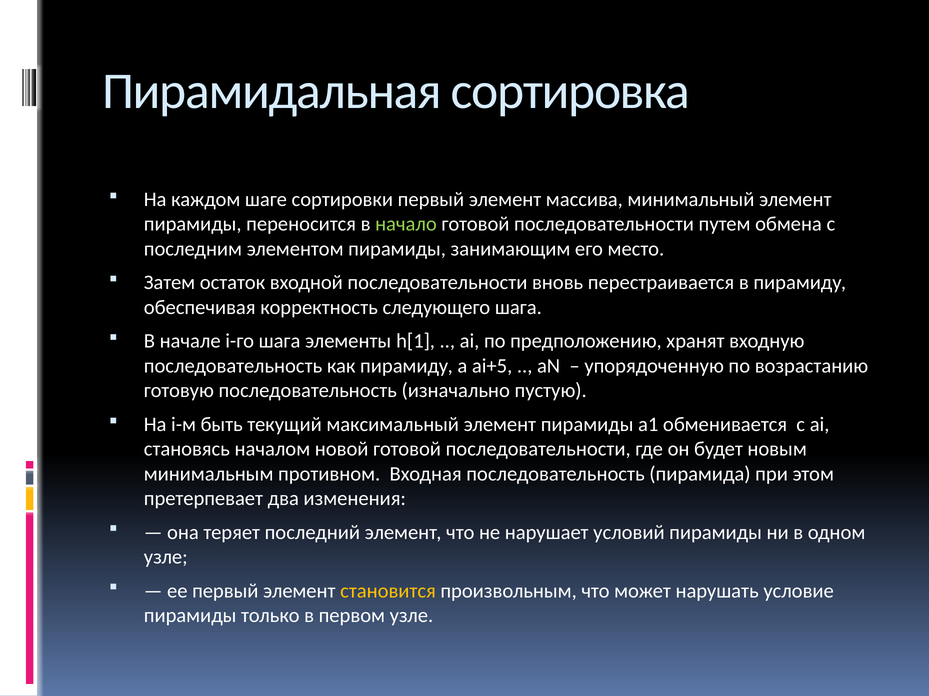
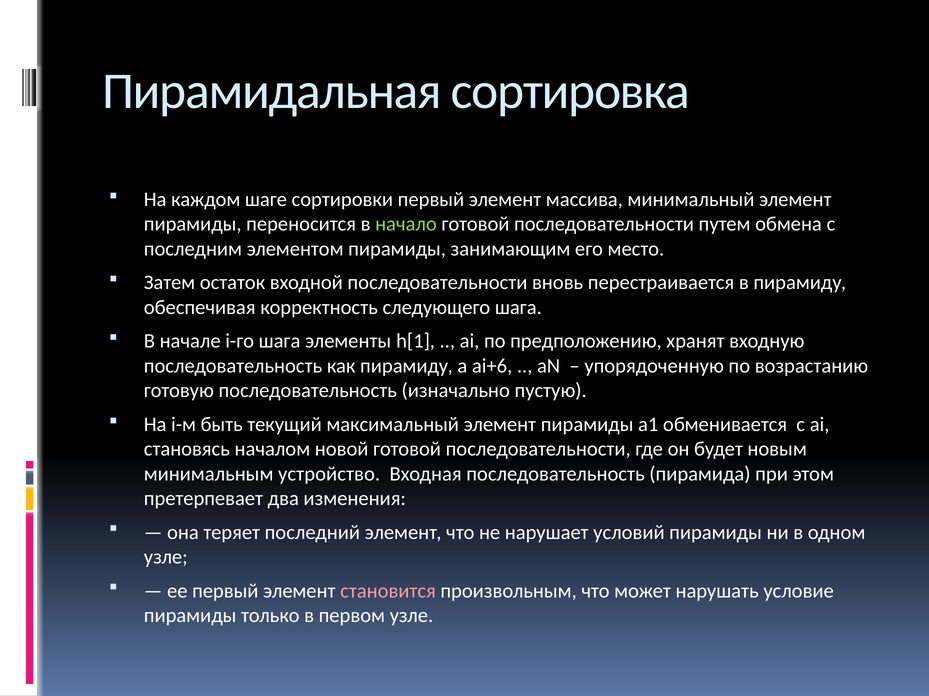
ai+5: ai+5 -> ai+6 (492, 366)
противном: противном -> устройство (329, 474)
становится colour: yellow -> pink (388, 591)
